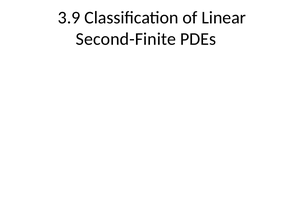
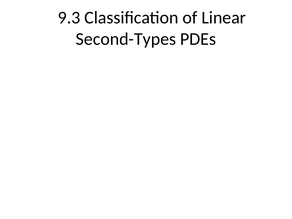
3.9: 3.9 -> 9.3 (69, 18)
Second-Finite: Second-Finite -> Second-Types (126, 39)
